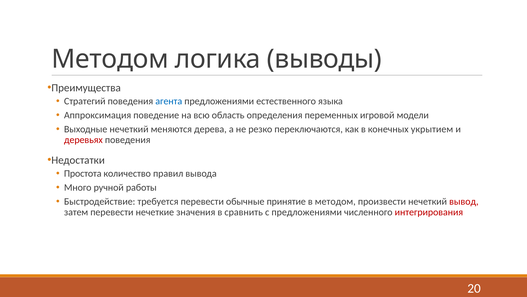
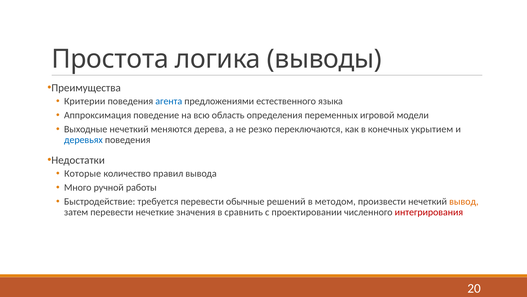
Методом: Методом -> Простота (110, 59)
Стратегий: Стратегий -> Критерии (85, 101)
деревьях colour: red -> blue (83, 140)
Простота: Простота -> Которые (83, 173)
принятие: принятие -> решений (286, 201)
вывод colour: red -> orange (464, 201)
с предложениями: предложениями -> проектировании (307, 212)
